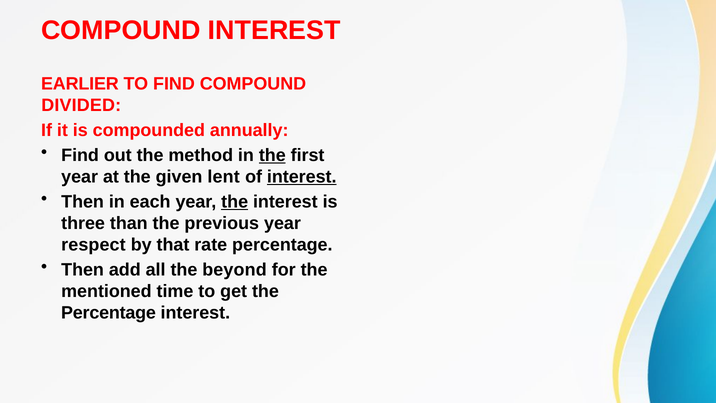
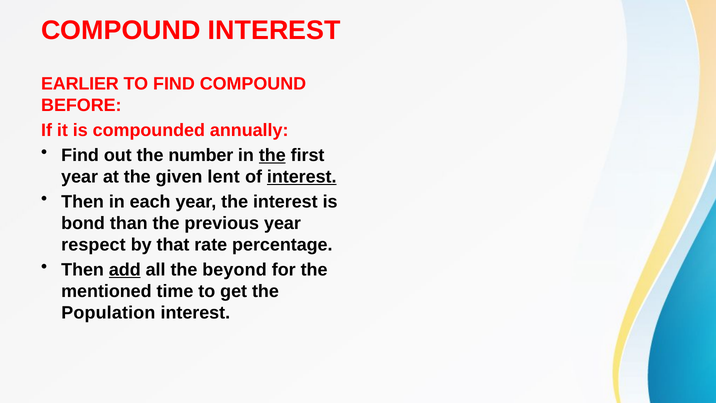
DIVIDED: DIVIDED -> BEFORE (81, 105)
method: method -> number (201, 155)
the underline: present -> none (235, 202)
three: three -> bond (83, 223)
add underline: none -> present (125, 270)
Percentage: Percentage -> Population (108, 313)
